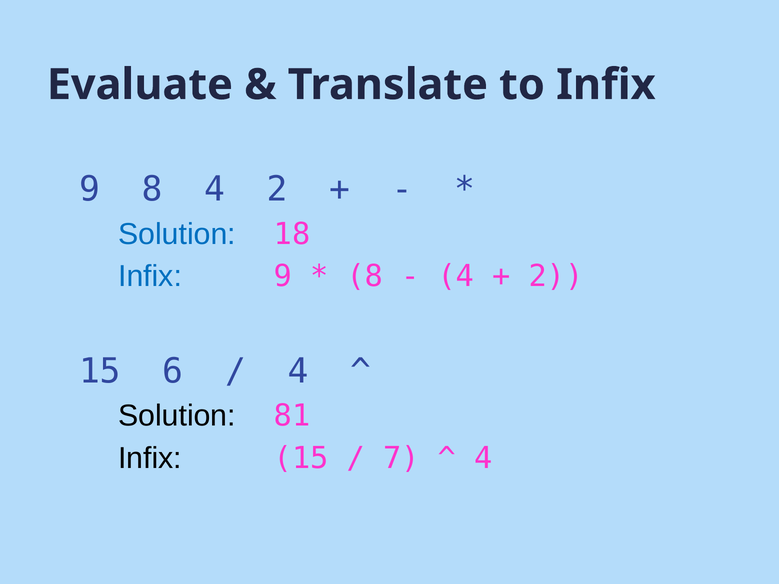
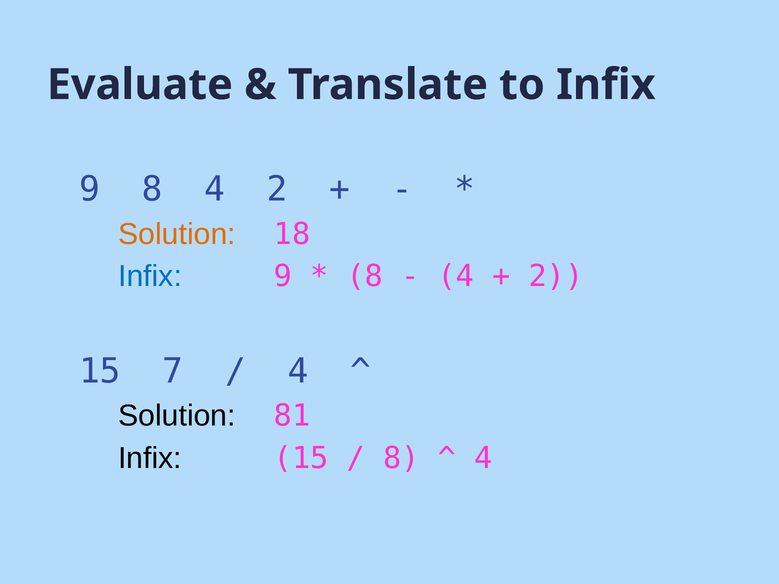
Solution colour: blue -> orange (177, 234)
6: 6 -> 7 (173, 371)
7: 7 -> 8 (401, 458)
